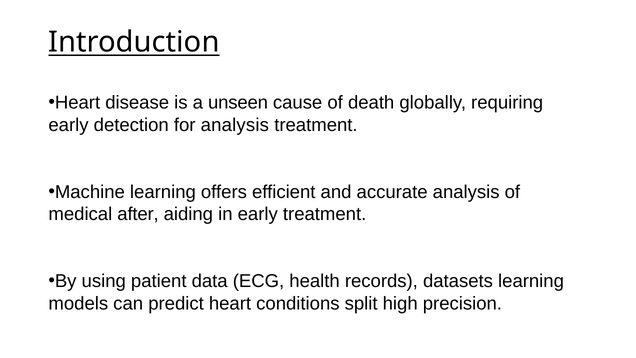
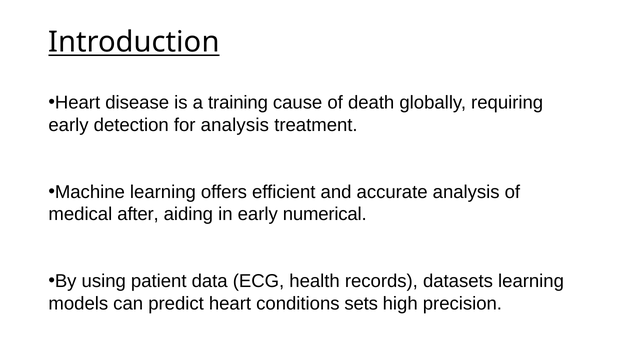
unseen: unseen -> training (238, 103)
early treatment: treatment -> numerical (325, 214)
split: split -> sets (361, 303)
